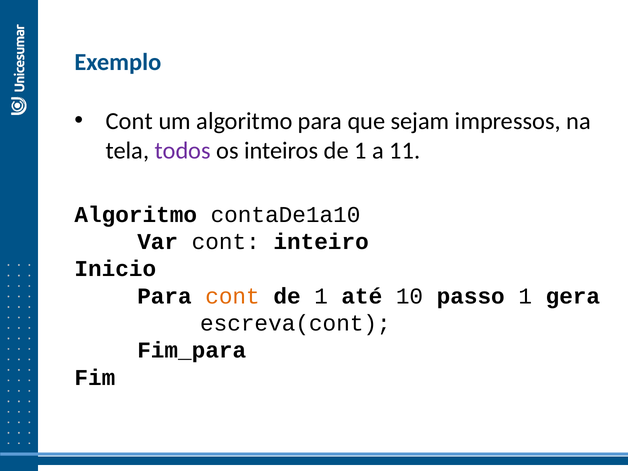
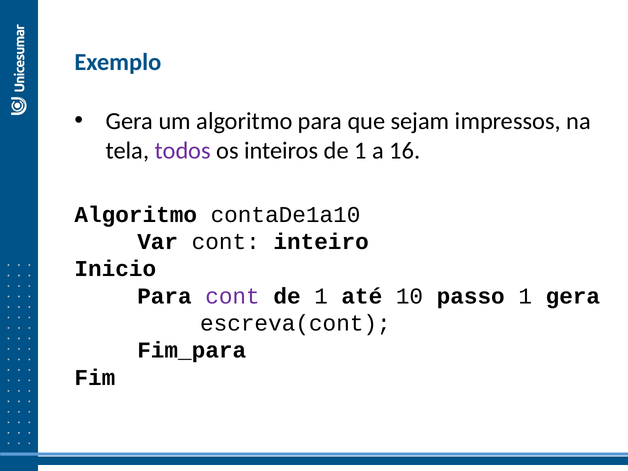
Cont: Cont -> Gera (130, 121)
11: 11 -> 16 (405, 150)
cont colour: orange -> purple (232, 296)
